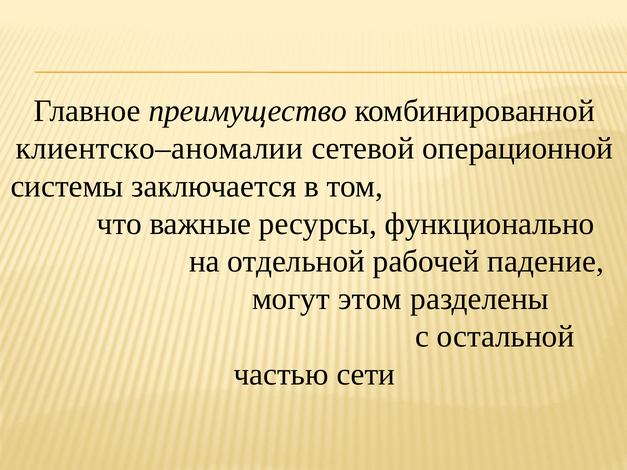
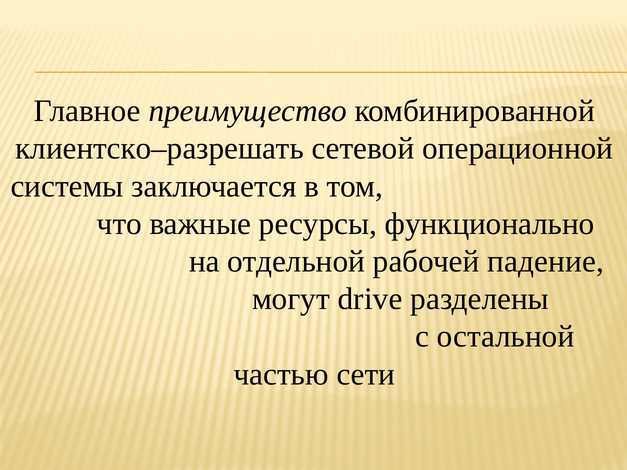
клиентско–аномалии: клиентско–аномалии -> клиентско–разрешать (160, 149)
этом: этом -> drive (370, 299)
